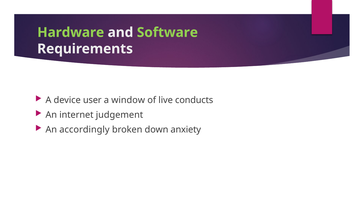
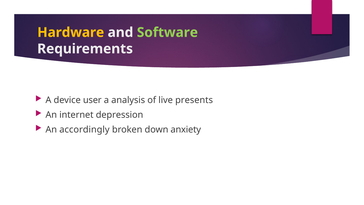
Hardware colour: light green -> yellow (71, 32)
window: window -> analysis (128, 100)
conducts: conducts -> presents (194, 100)
judgement: judgement -> depression (120, 115)
